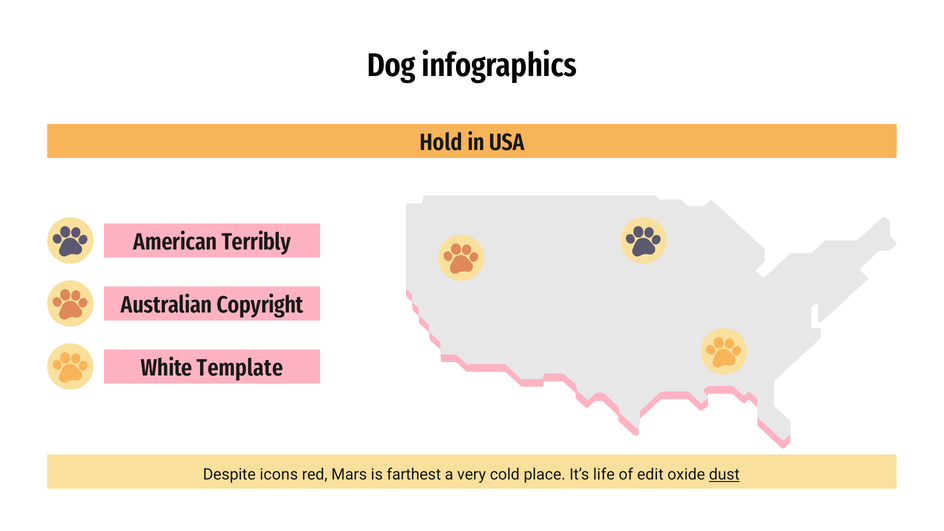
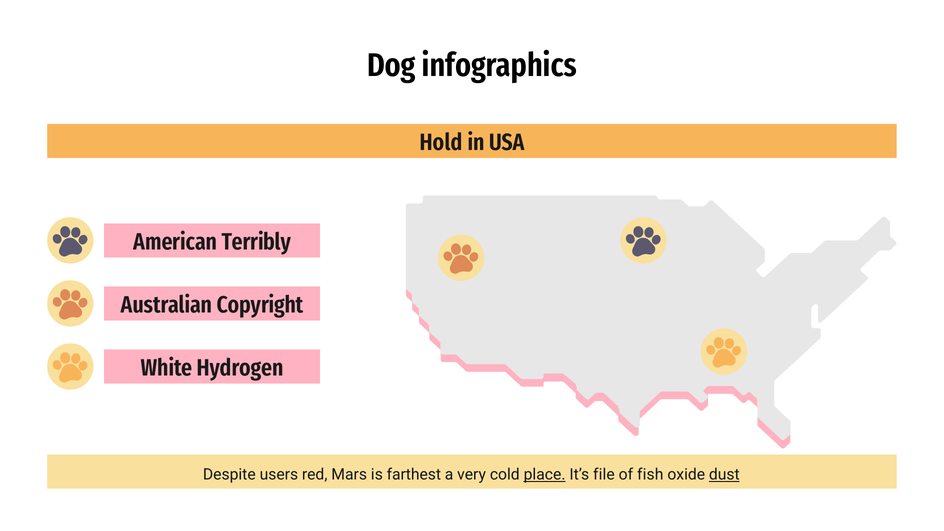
Template: Template -> Hydrogen (240, 368)
icons: icons -> users (279, 475)
place underline: none -> present (545, 475)
life: life -> file (604, 475)
edit: edit -> fish (650, 475)
